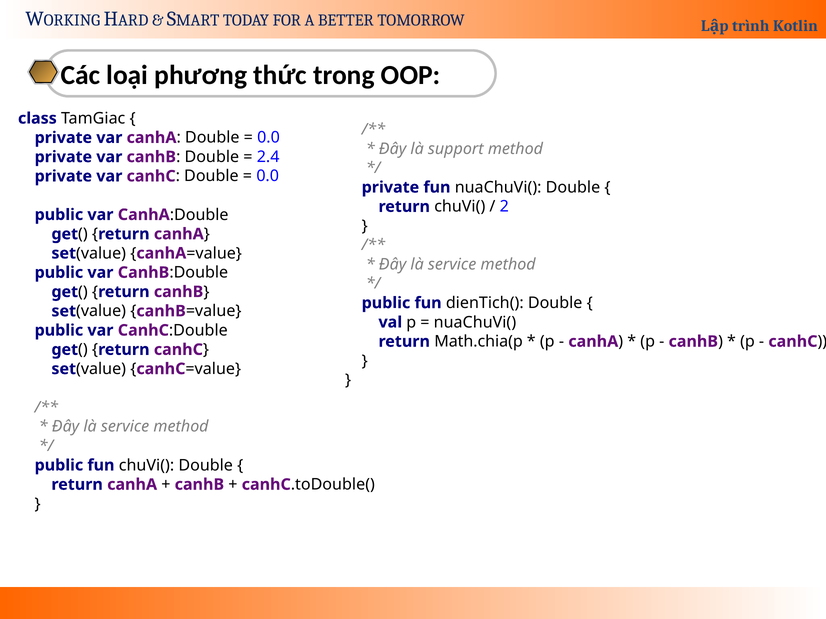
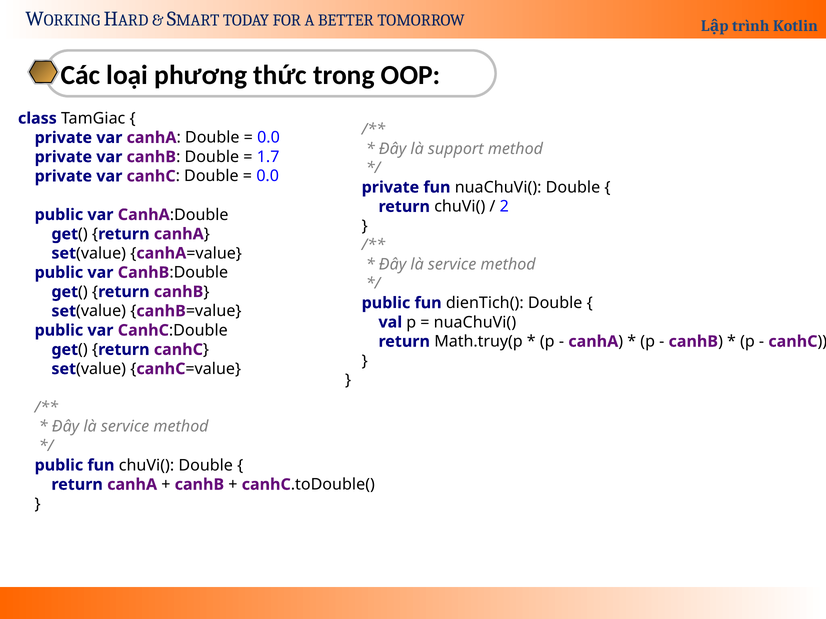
2.4: 2.4 -> 1.7 (268, 157)
Math.chia(p: Math.chia(p -> Math.truy(p (479, 342)
